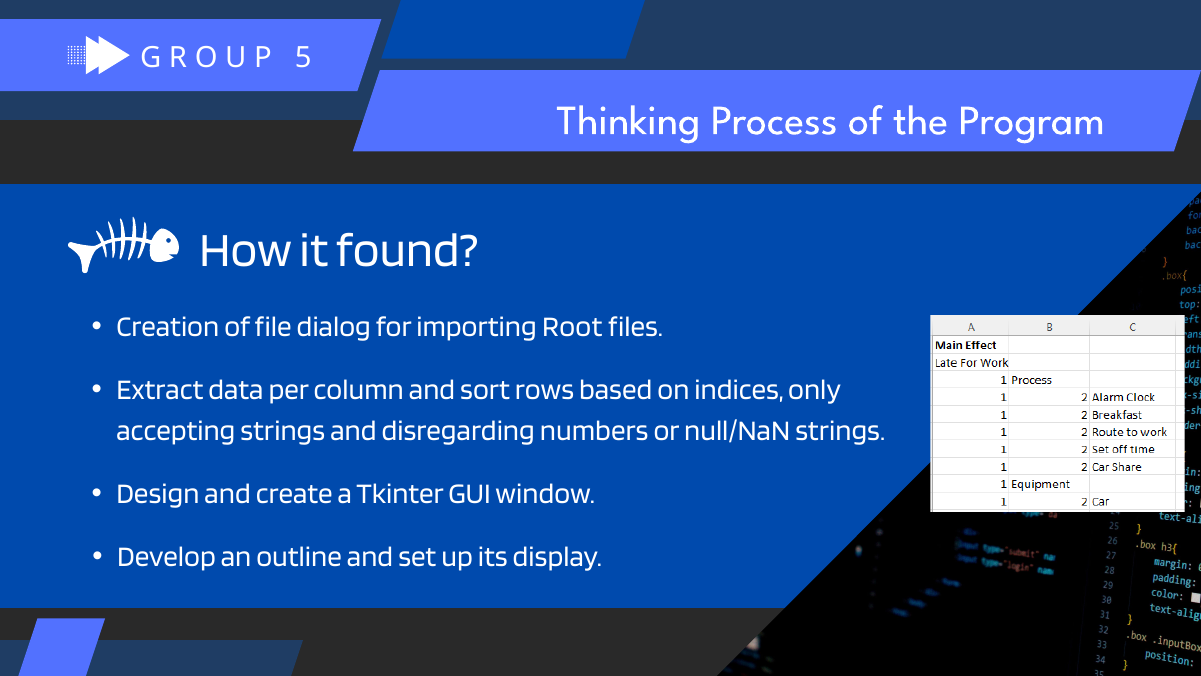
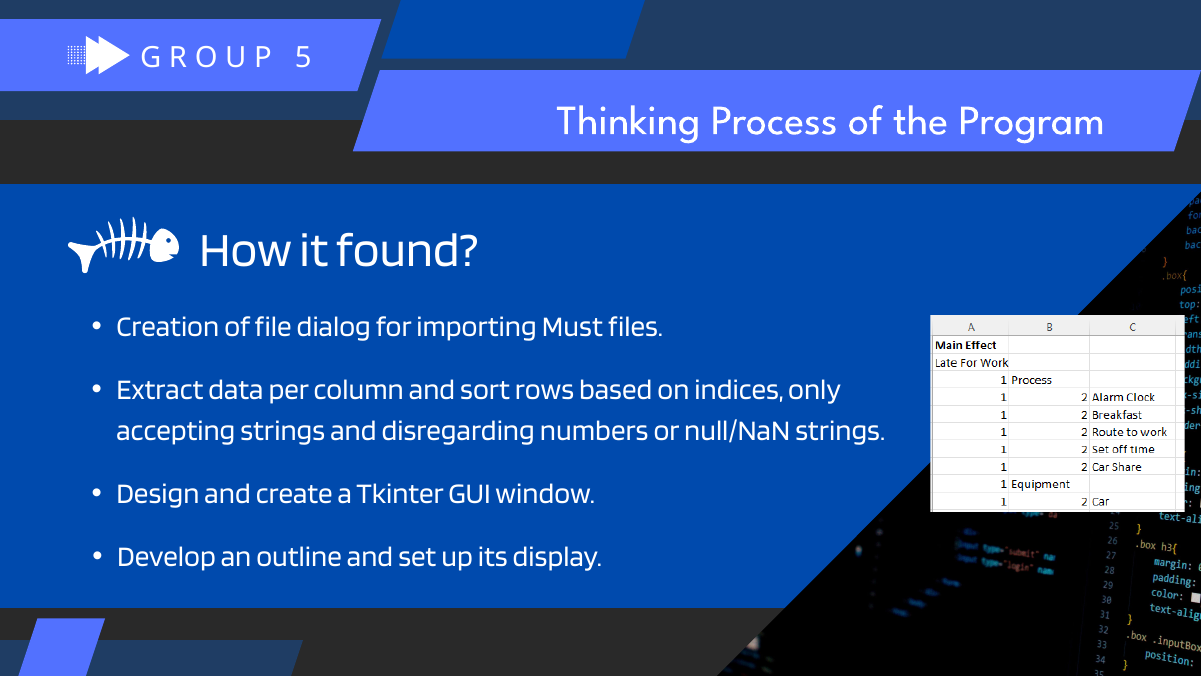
Root: Root -> Must (572, 327)
